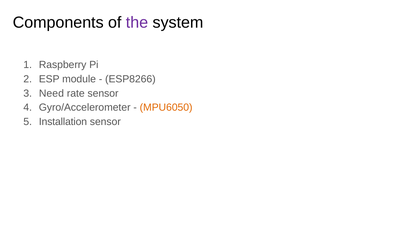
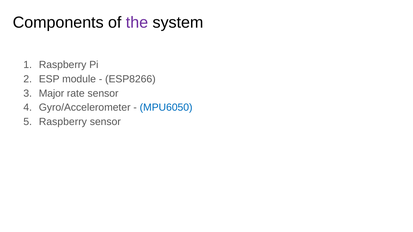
Need: Need -> Major (52, 93)
MPU6050 colour: orange -> blue (166, 108)
Installation: Installation -> Raspberry (63, 122)
